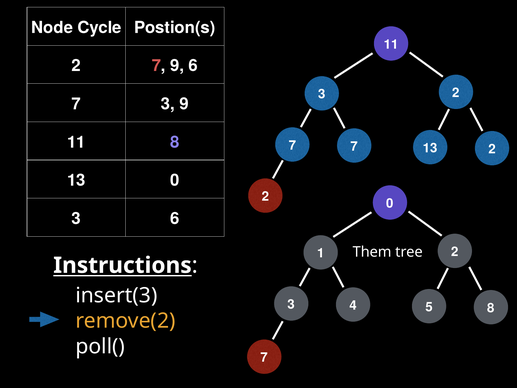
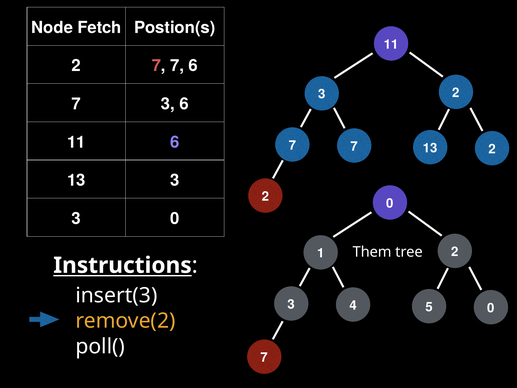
Cycle: Cycle -> Fetch (99, 28)
7 9: 9 -> 7 (177, 66)
3 9: 9 -> 6 (184, 104)
11 8: 8 -> 6 (175, 142)
13 0: 0 -> 3 (175, 180)
6: 6 -> 0 (175, 218)
8: 8 -> 0 (491, 308)
